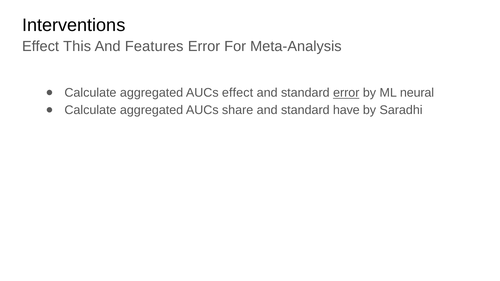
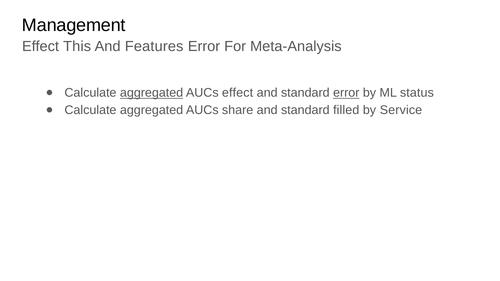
Interventions: Interventions -> Management (74, 25)
aggregated underline: none -> present (152, 93)
neural: neural -> status (417, 93)
have: have -> filled (346, 110)
Saradhi: Saradhi -> Service (401, 110)
